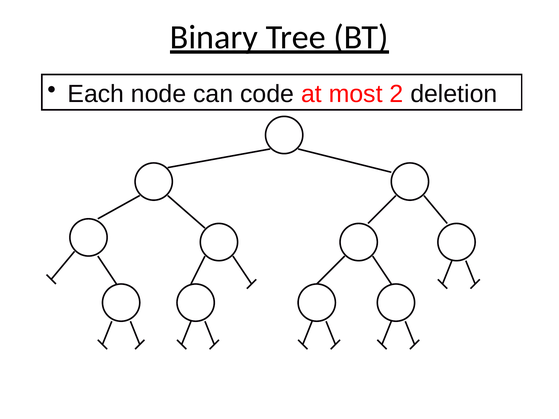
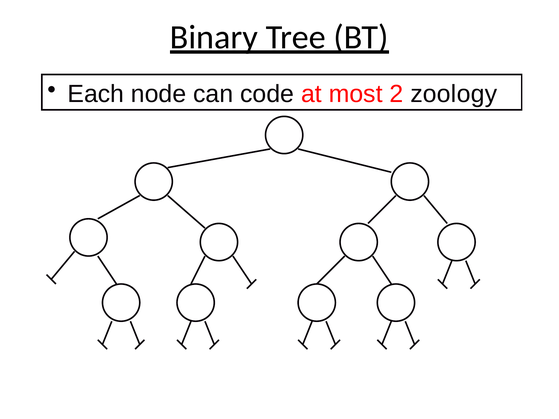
deletion: deletion -> zoology (454, 94)
